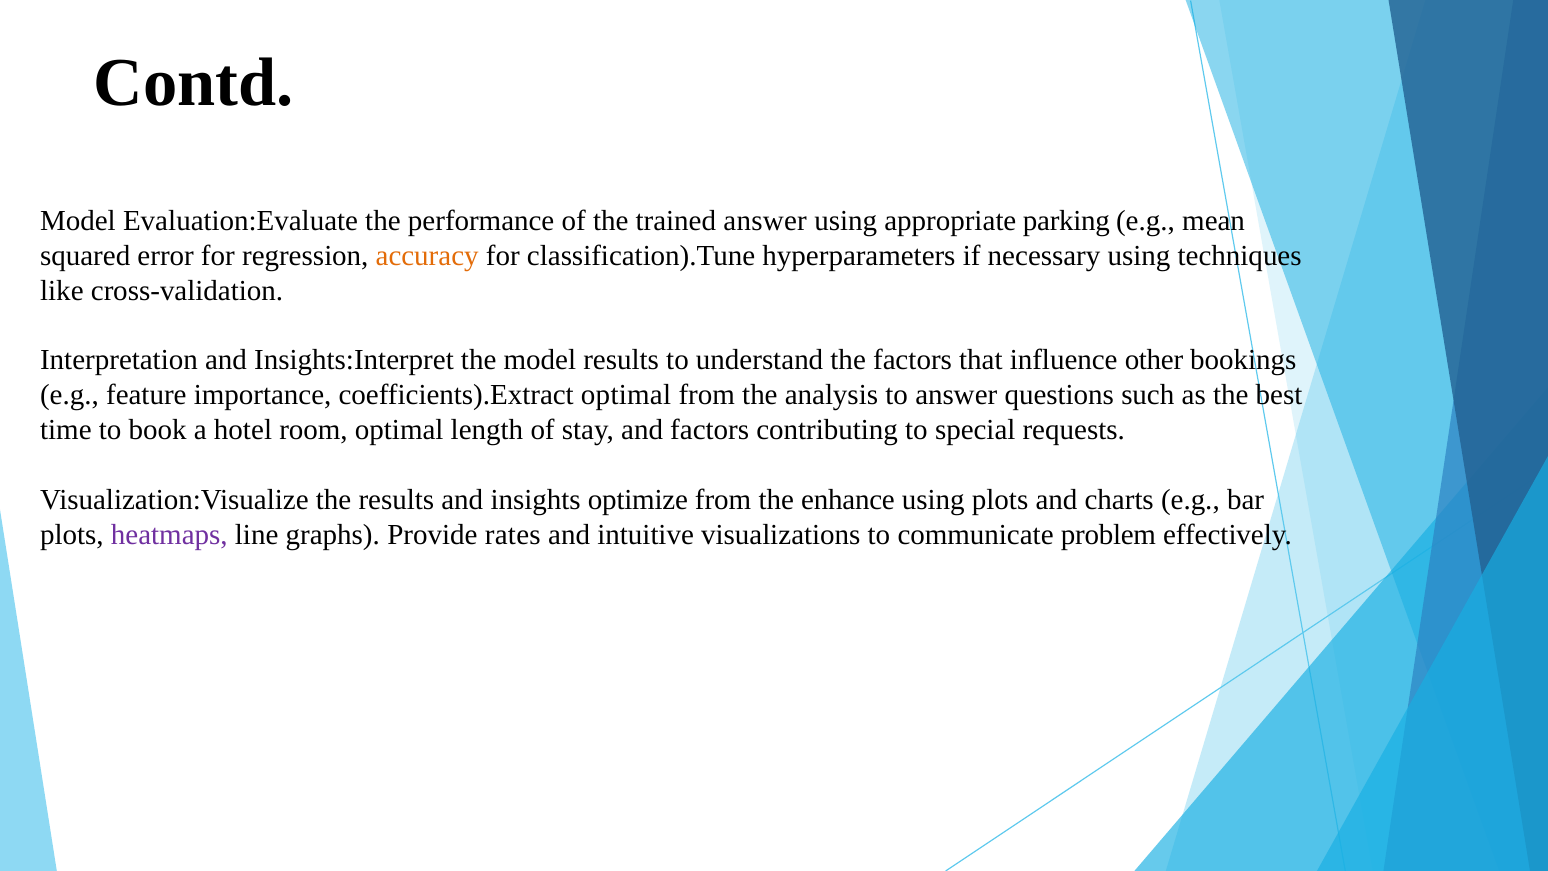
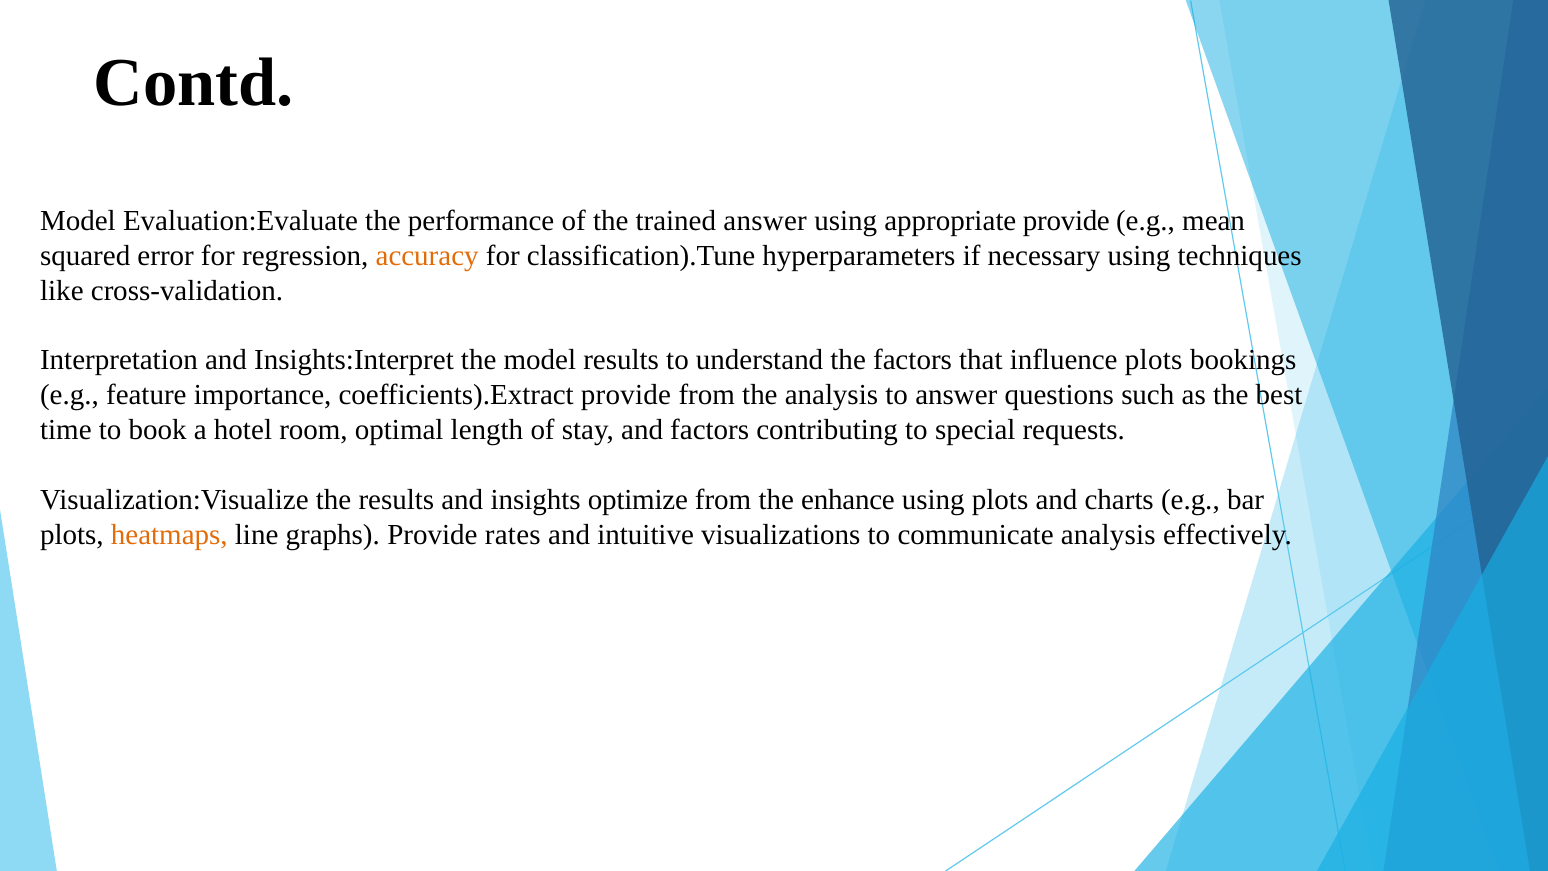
appropriate parking: parking -> provide (1066, 221)
influence other: other -> plots (1154, 360)
coefficients).Extract optimal: optimal -> provide (626, 395)
heatmaps colour: purple -> orange (169, 534)
communicate problem: problem -> analysis (1108, 534)
